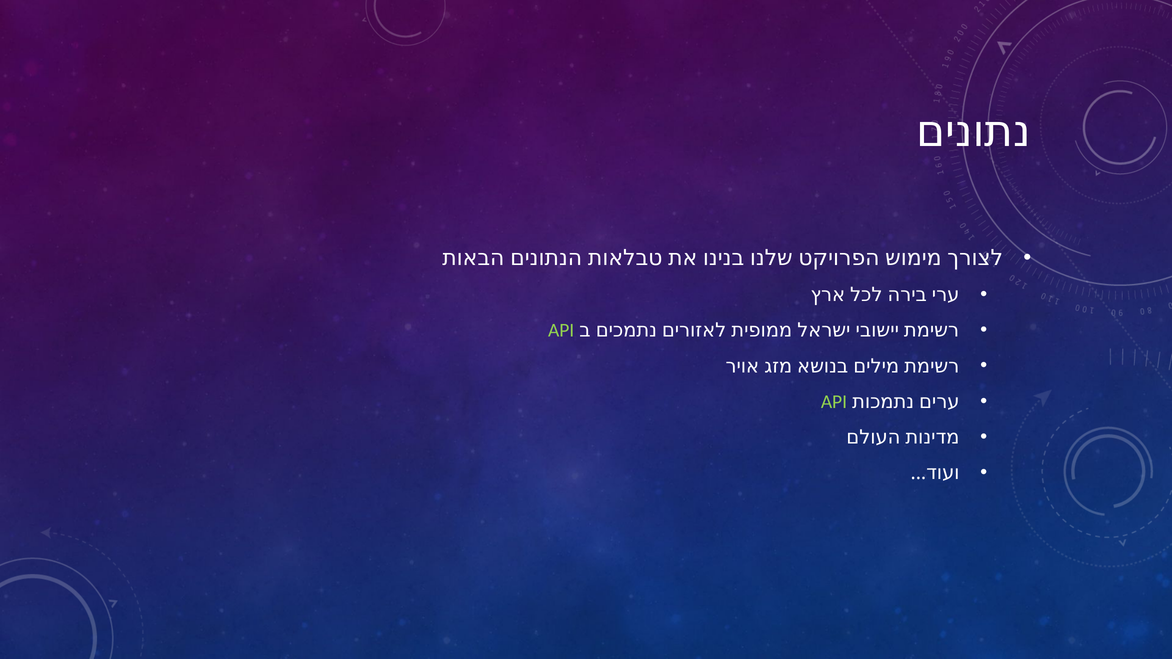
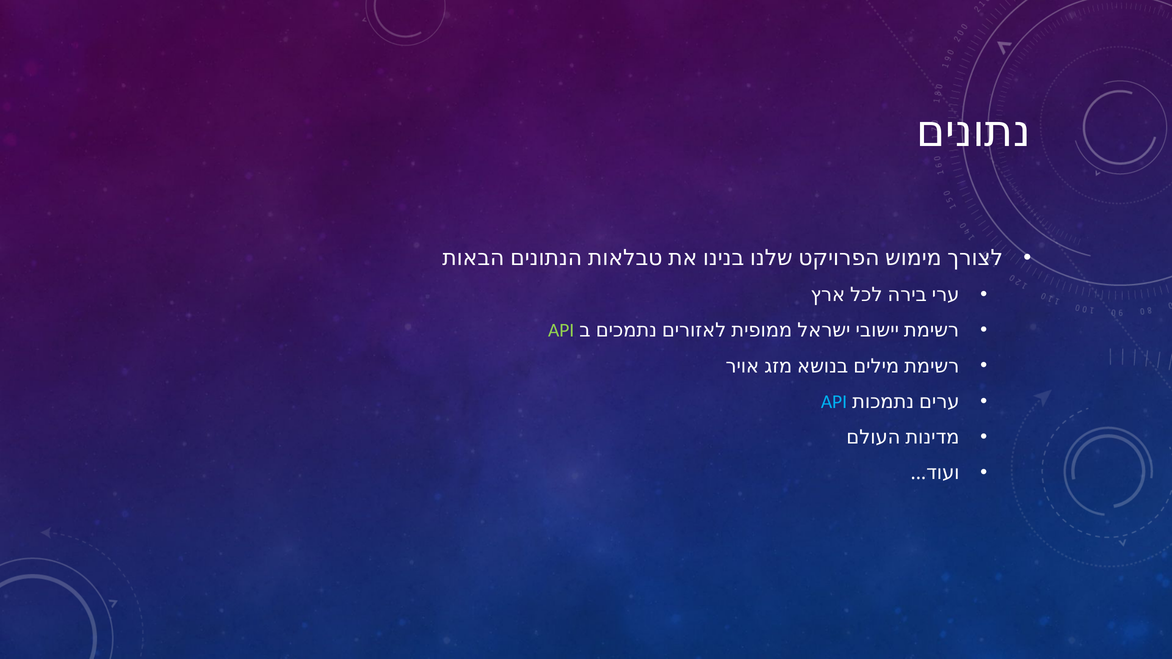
API colour: light green -> light blue (834, 402)
